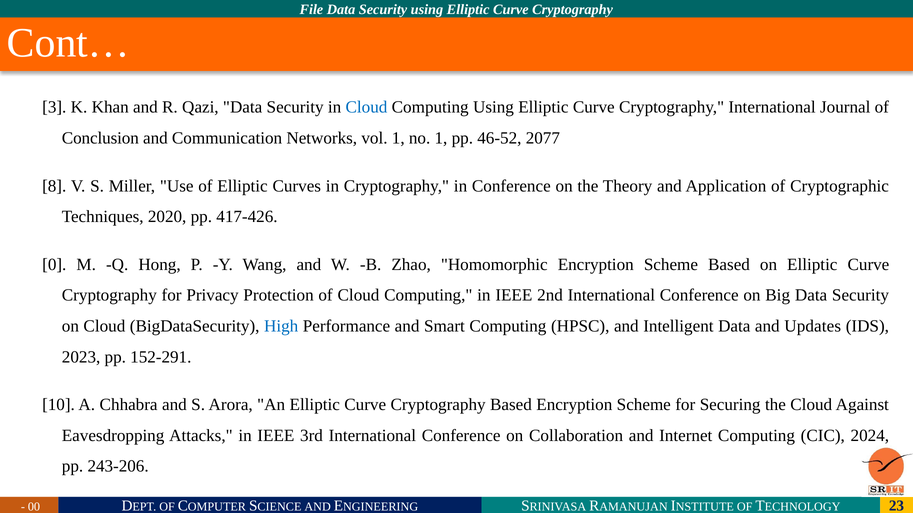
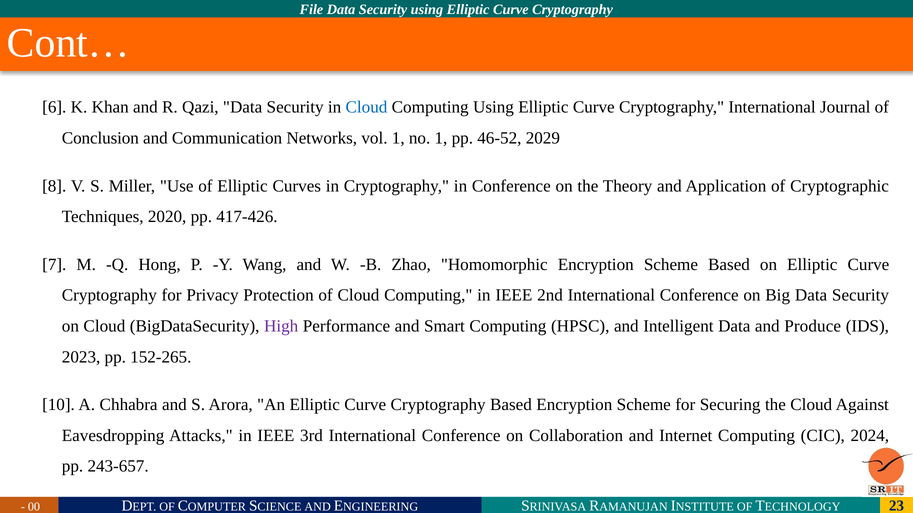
3: 3 -> 6 (54, 107)
2077: 2077 -> 2029 (543, 138)
0: 0 -> 7 (54, 265)
High colour: blue -> purple (281, 326)
Updates: Updates -> Produce (813, 326)
152-291: 152-291 -> 152-265 (161, 357)
243-206: 243-206 -> 243-657 (118, 467)
